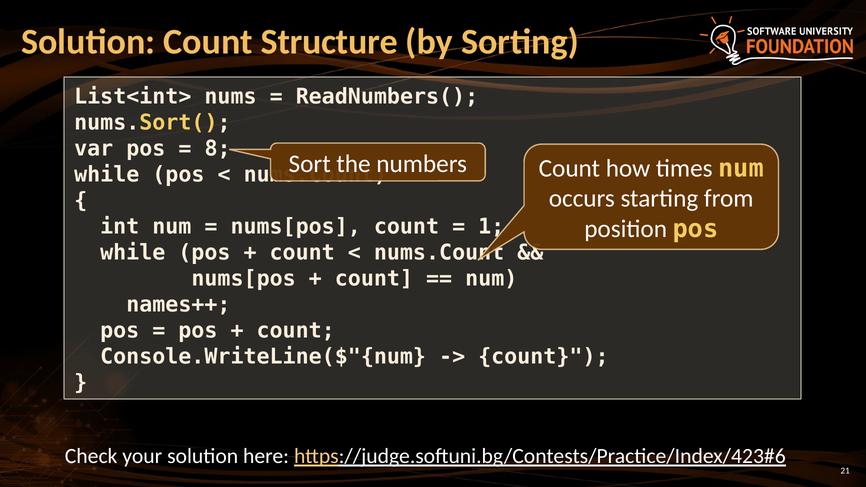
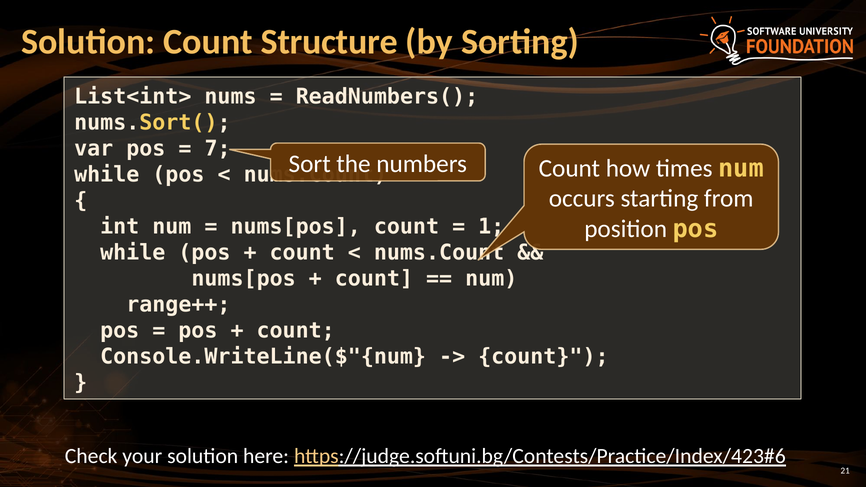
8: 8 -> 7 (218, 149)
names++: names++ -> range++ (178, 305)
